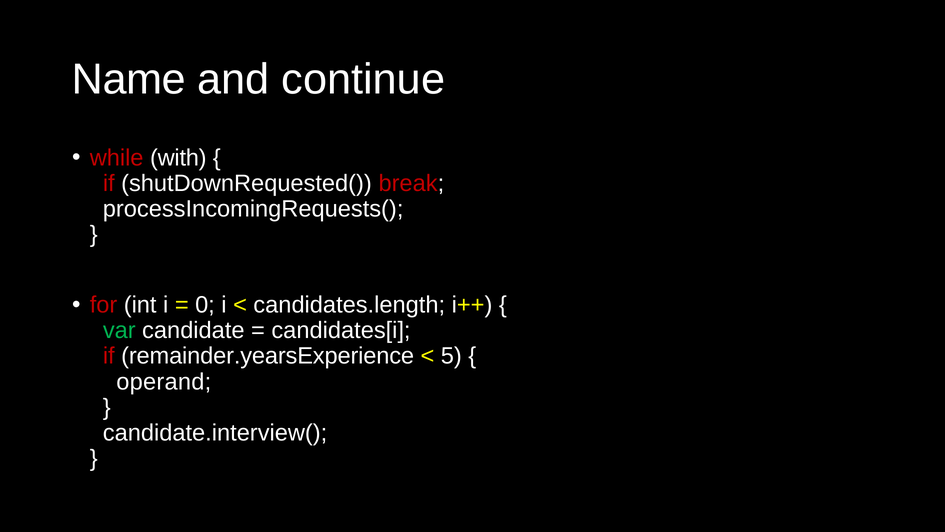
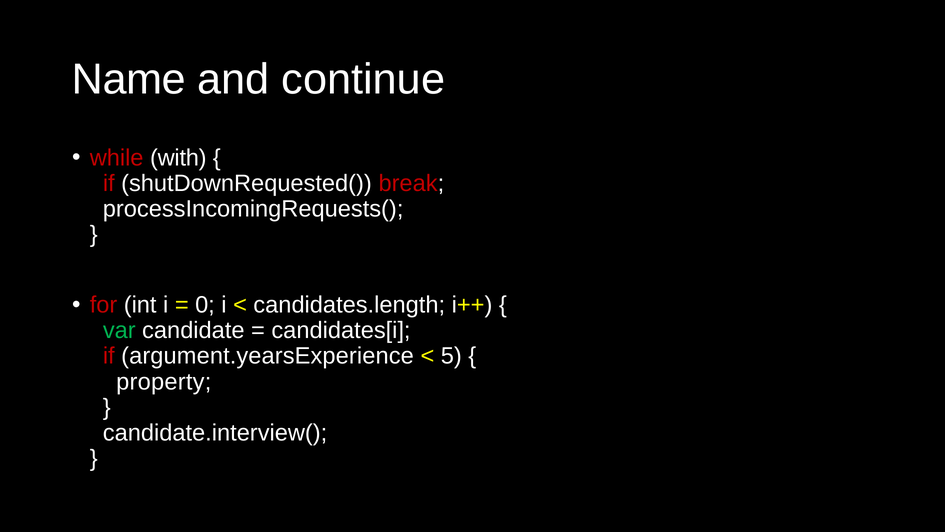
remainder.yearsExperience: remainder.yearsExperience -> argument.yearsExperience (268, 356)
operand: operand -> property (164, 381)
